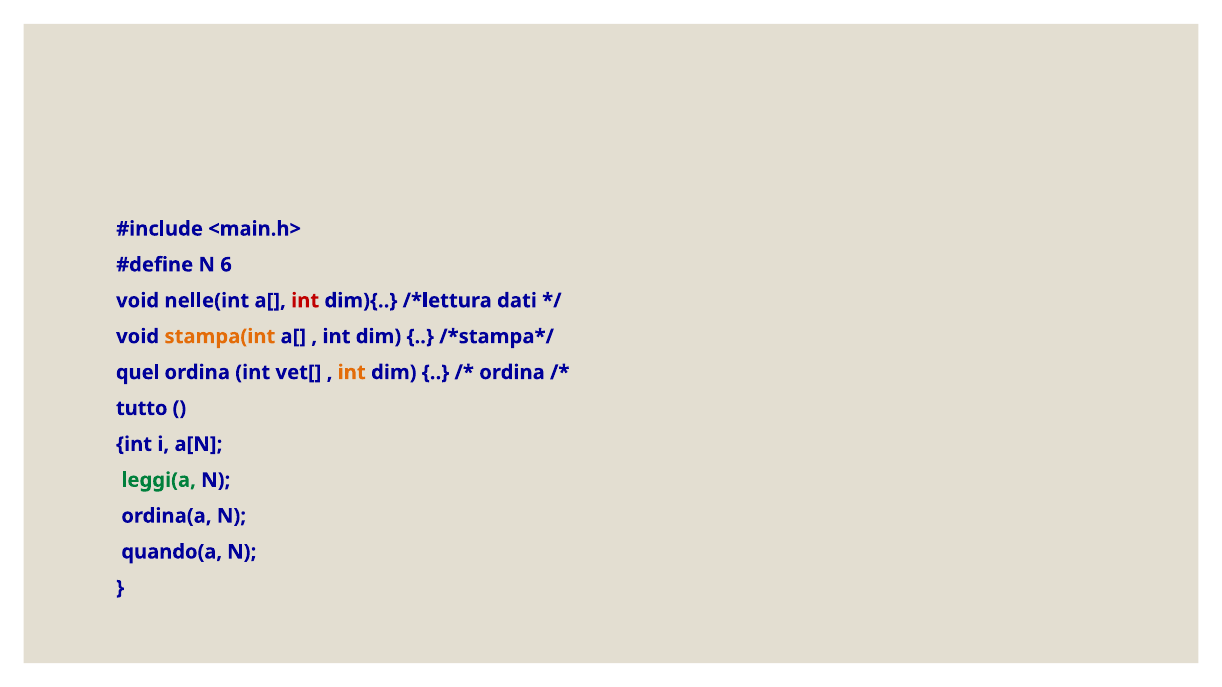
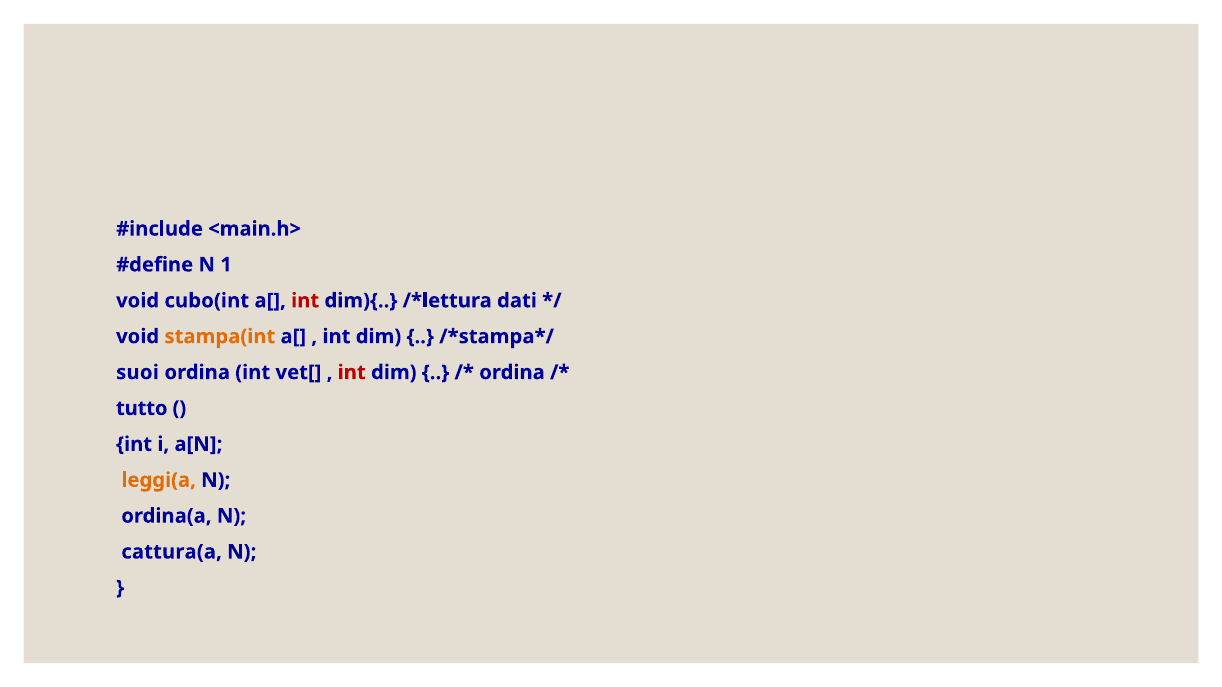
6: 6 -> 1 (226, 265)
nelle(int: nelle(int -> cubo(int (207, 301)
quel: quel -> suoi (137, 373)
int colour: orange -> red (352, 373)
leggi(a colour: green -> orange (159, 480)
quando(a: quando(a -> cattura(a (172, 552)
